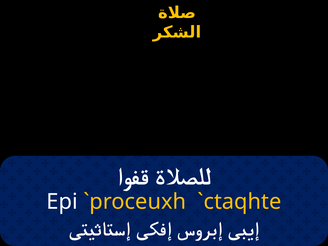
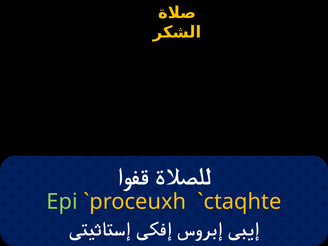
Epi colour: white -> light green (62, 202)
